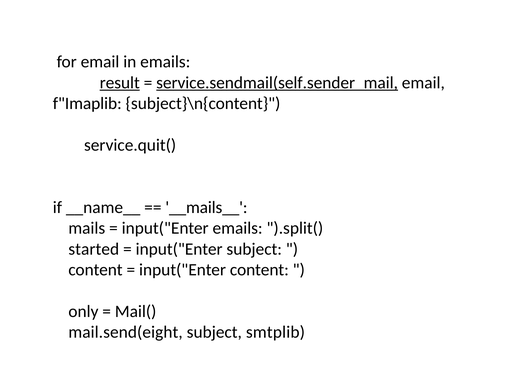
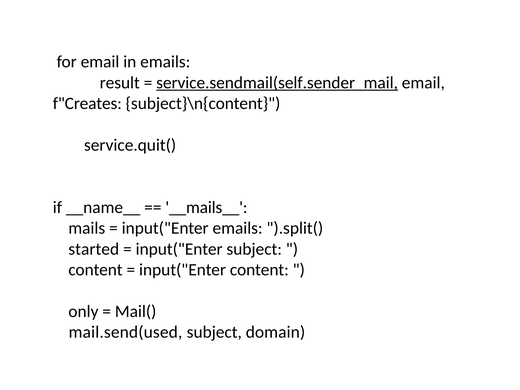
result underline: present -> none (120, 83)
f"Imaplib: f"Imaplib -> f"Creates (87, 103)
mail.send(eight: mail.send(eight -> mail.send(used (125, 332)
smtplib: smtplib -> domain (275, 332)
